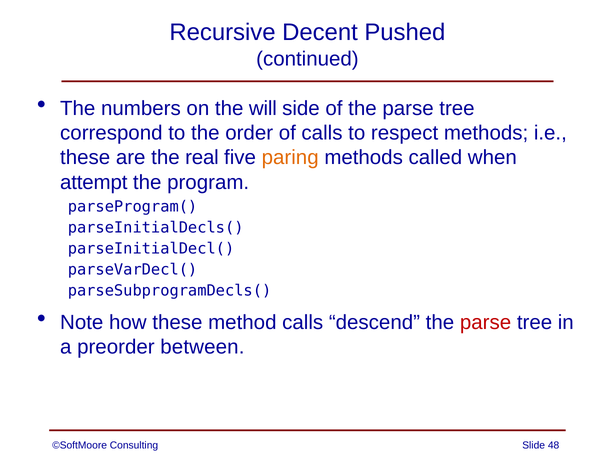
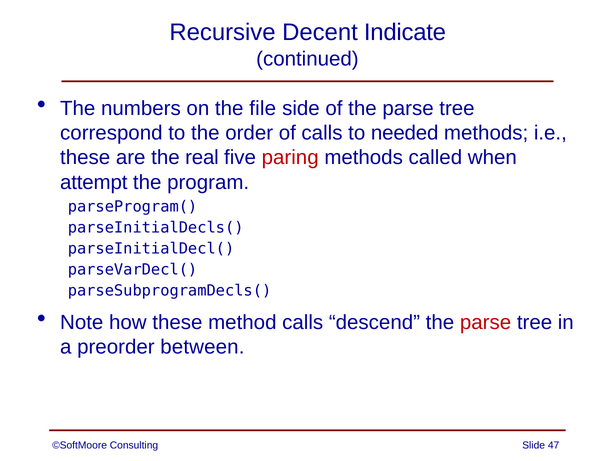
Pushed: Pushed -> Indicate (405, 32)
will: will -> file (263, 109)
respect: respect -> needed (405, 133)
paring colour: orange -> red (290, 158)
48: 48 -> 47 (554, 446)
